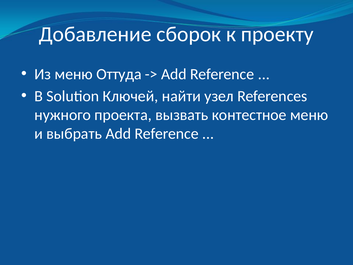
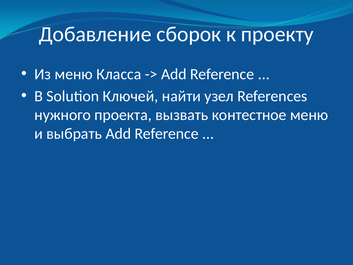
Оттуда: Оттуда -> Класса (119, 74)
